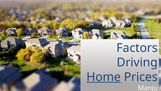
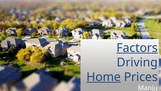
Factors underline: none -> present (137, 48)
